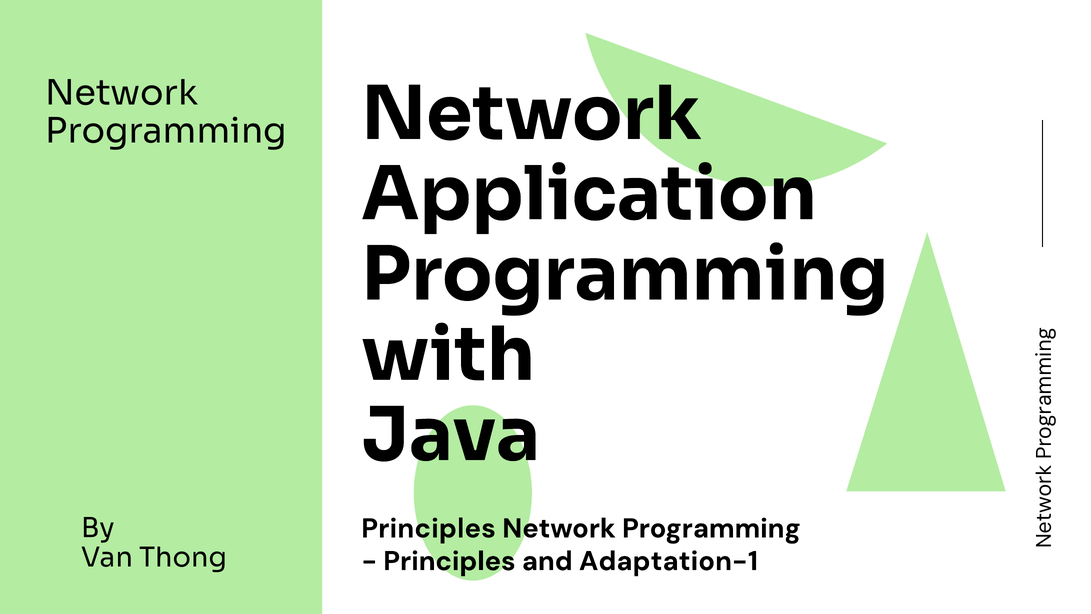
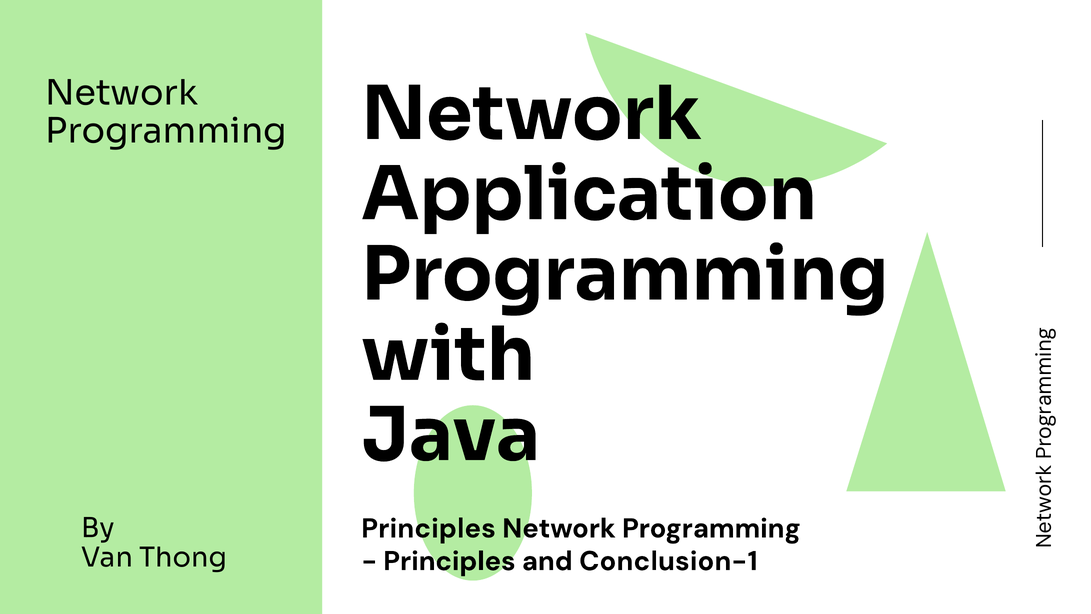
Adaptation-1: Adaptation-1 -> Conclusion-1 (668, 561)
